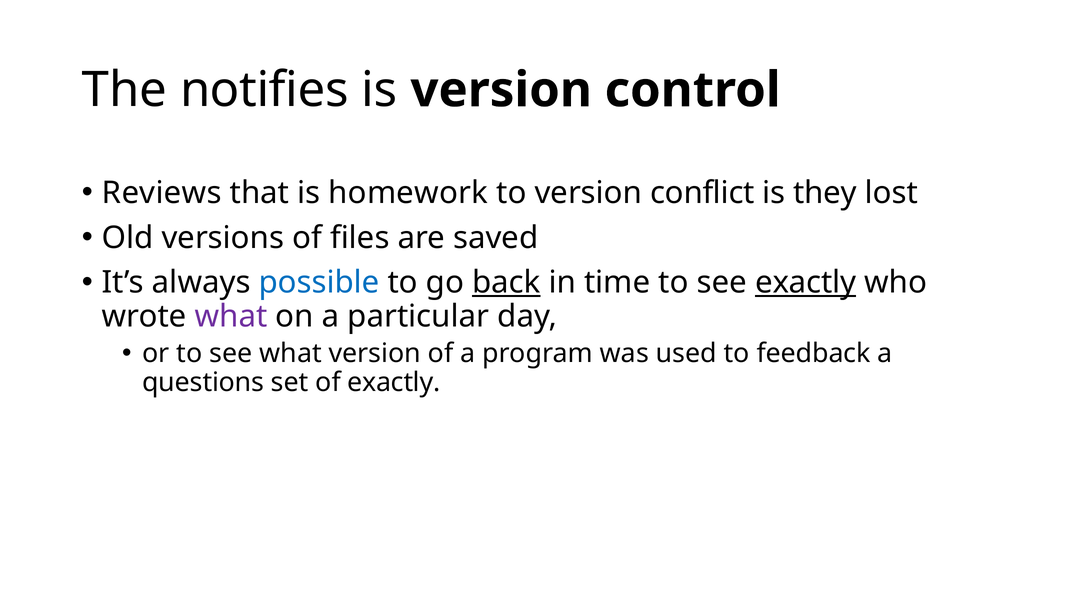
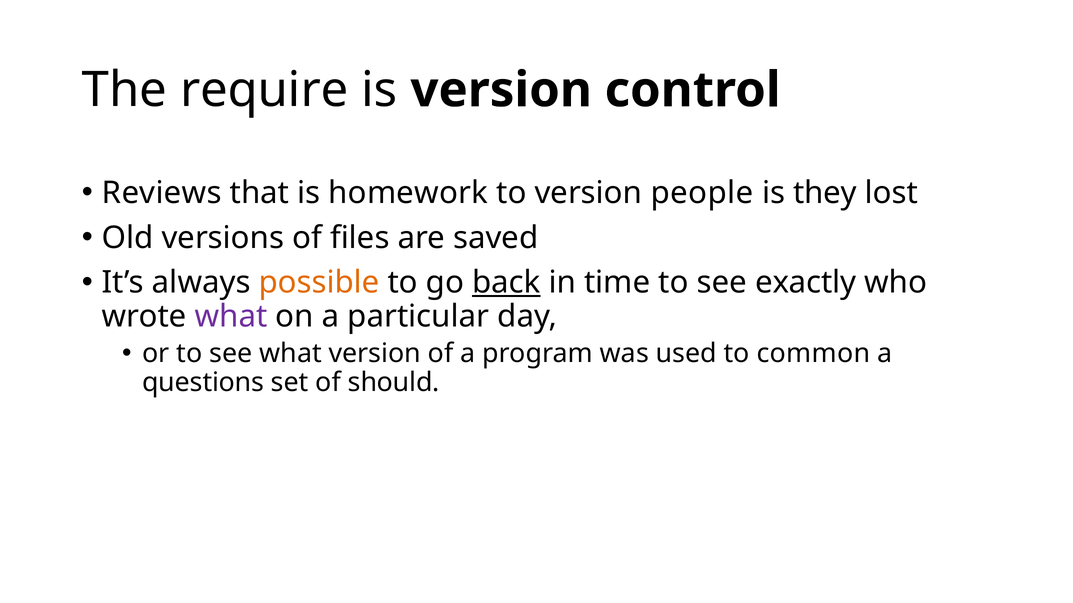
notifies: notifies -> require (264, 90)
conflict: conflict -> people (702, 193)
possible colour: blue -> orange (319, 283)
exactly underline: present -> none (806, 283)
feedback: feedback -> common (813, 354)
of exactly: exactly -> should (394, 383)
